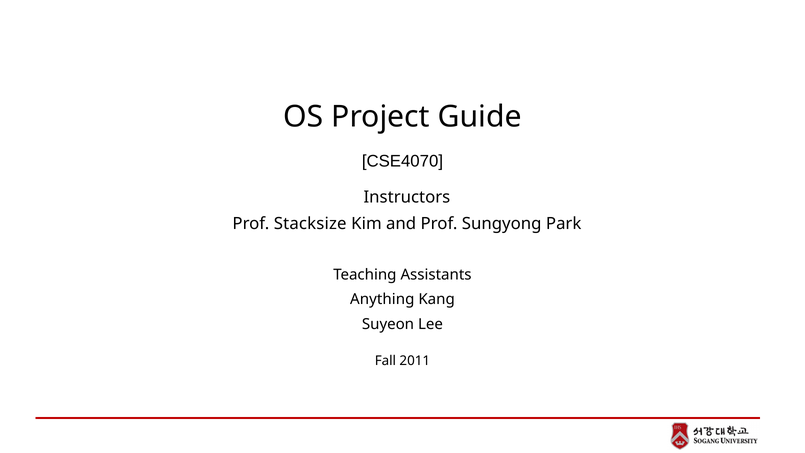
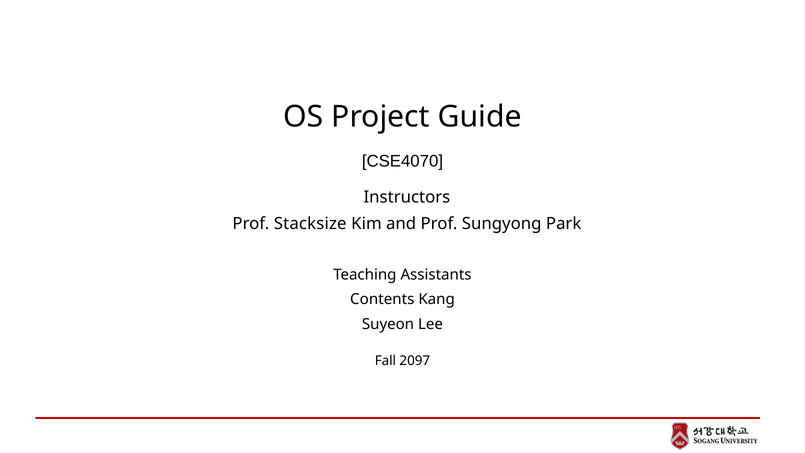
Anything: Anything -> Contents (382, 299)
2011: 2011 -> 2097 (415, 360)
